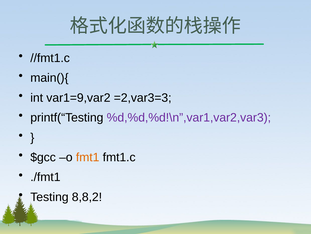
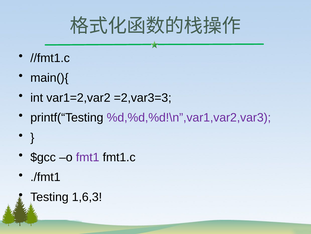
var1=9,var2: var1=9,var2 -> var1=2,var2 (78, 97)
fmt1 colour: orange -> purple (88, 157)
8,8,2: 8,8,2 -> 1,6,3 (87, 196)
